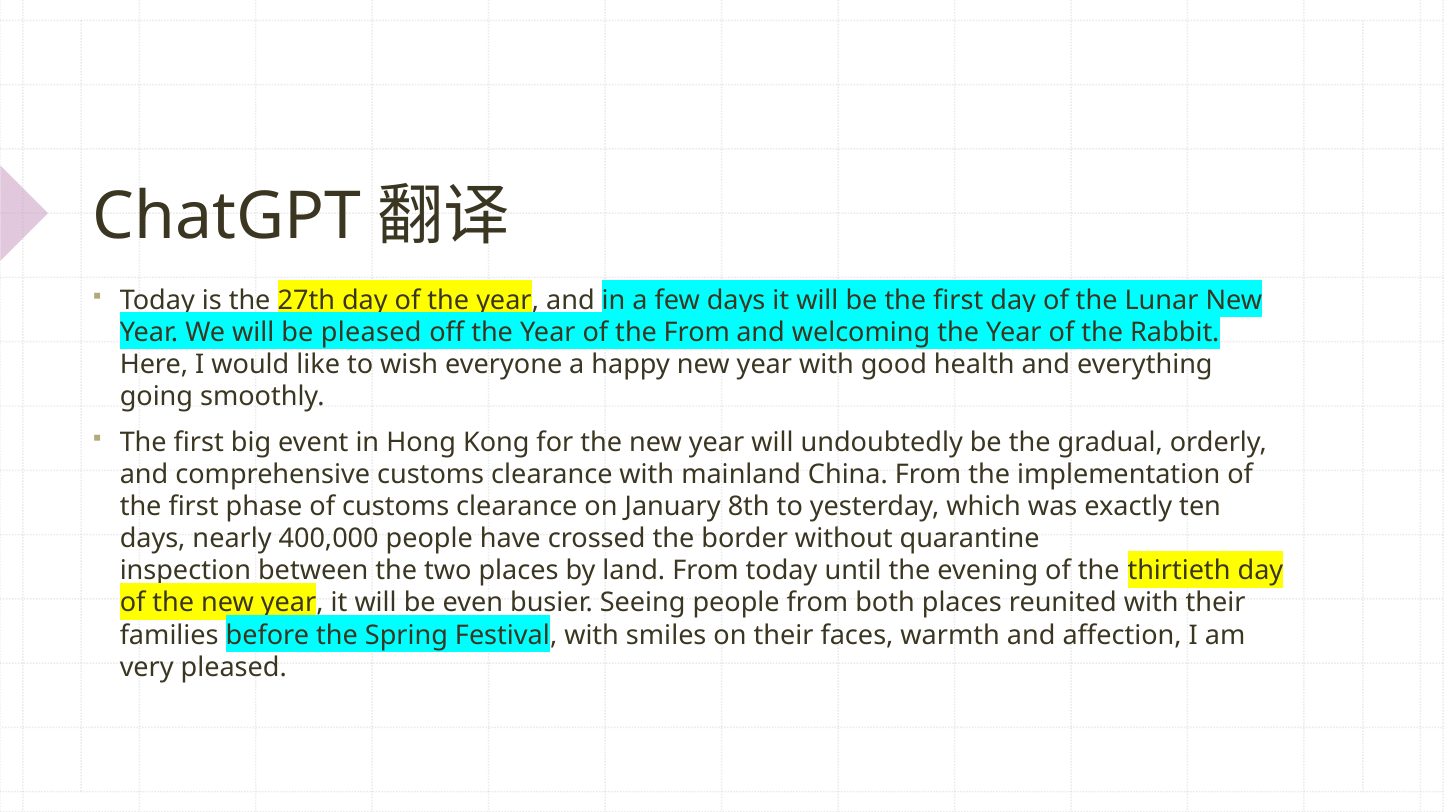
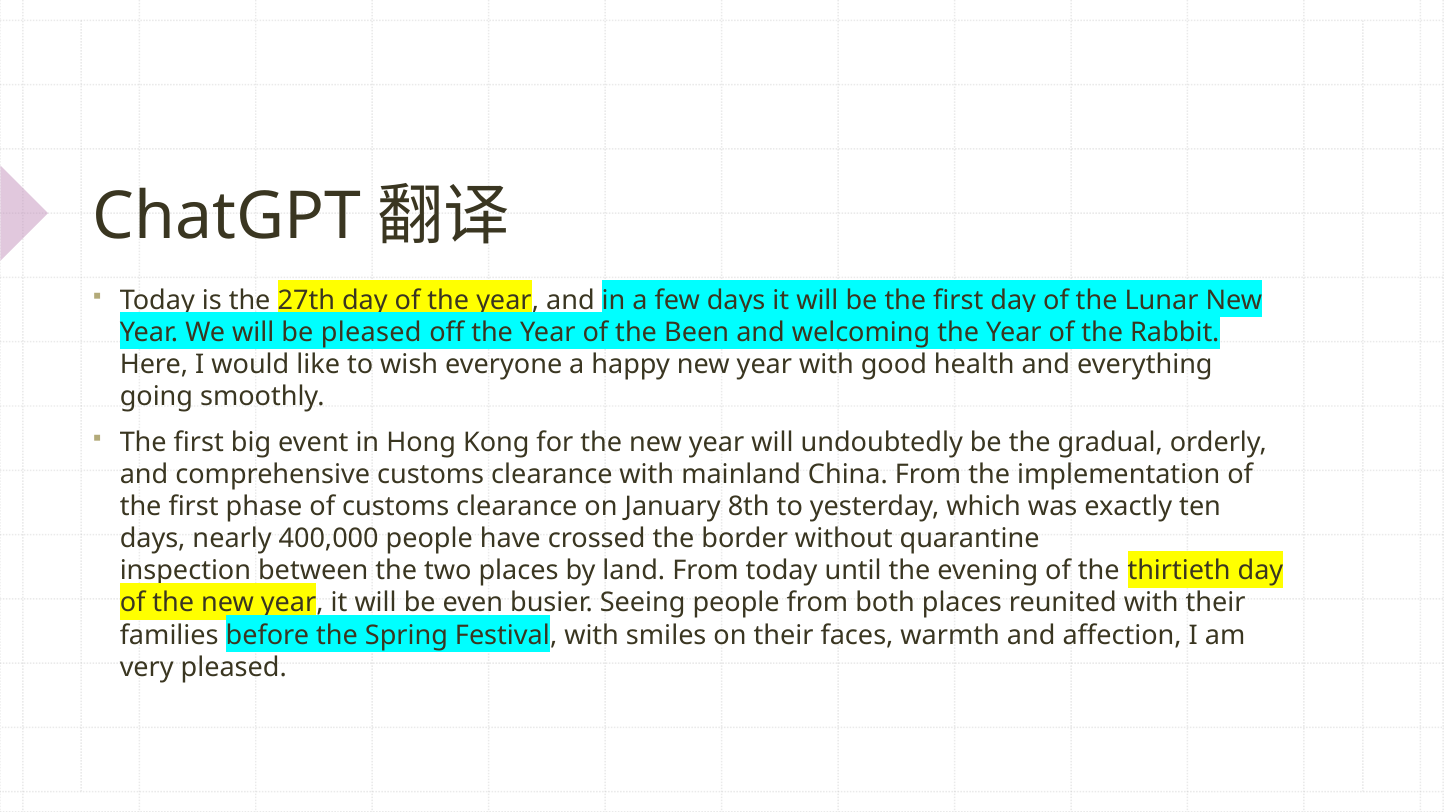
the From: From -> Been (697, 333)
